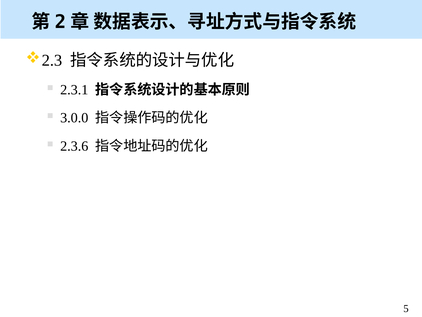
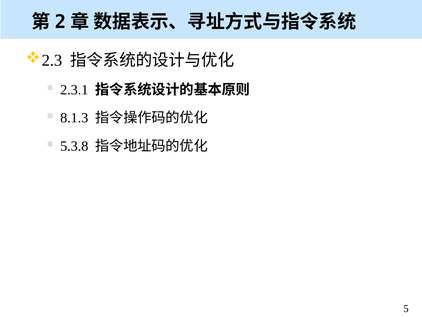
3.0.0: 3.0.0 -> 8.1.3 (74, 118)
2.3.6: 2.3.6 -> 5.3.8 (74, 146)
